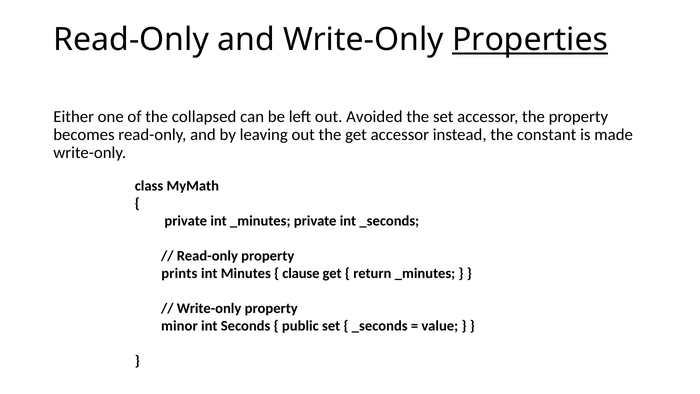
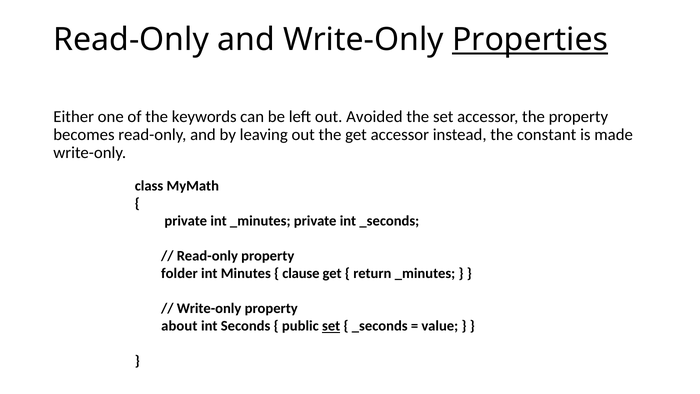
collapsed: collapsed -> keywords (204, 116)
prints: prints -> folder (179, 273)
minor: minor -> about (179, 326)
set underline: none -> present (331, 326)
